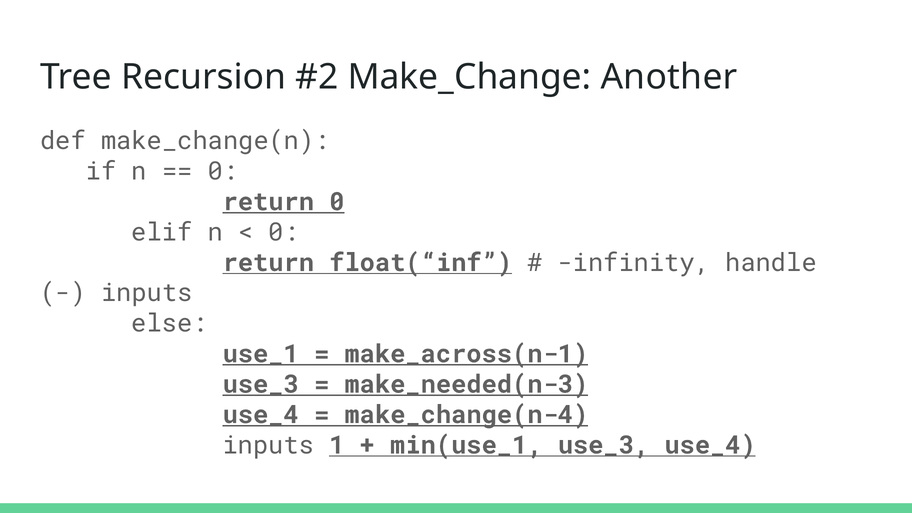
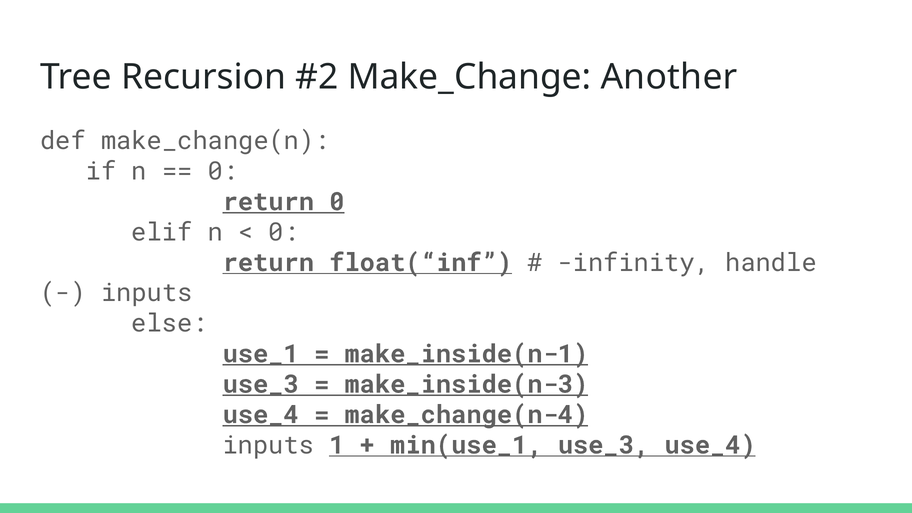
make_across(n-1: make_across(n-1 -> make_inside(n-1 (466, 354)
make_needed(n-3: make_needed(n-3 -> make_inside(n-3 (466, 384)
